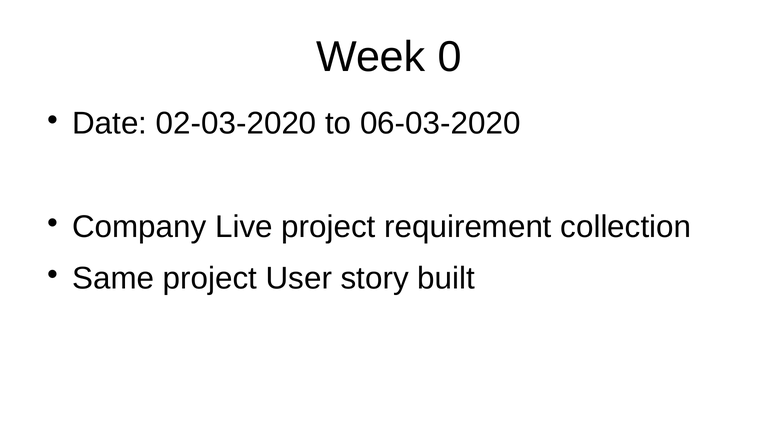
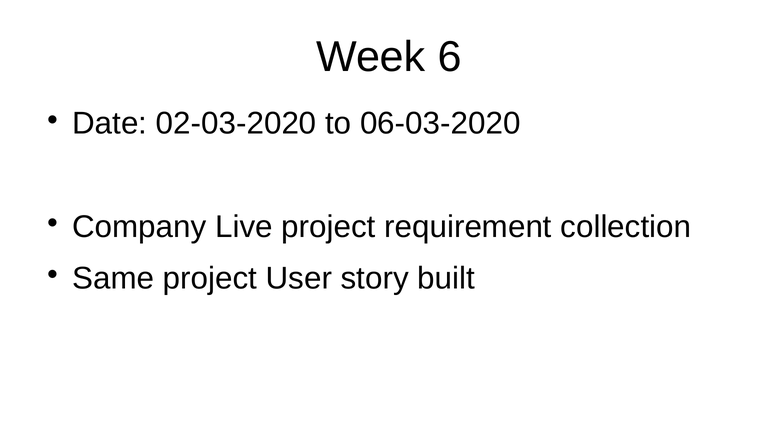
0: 0 -> 6 (450, 57)
